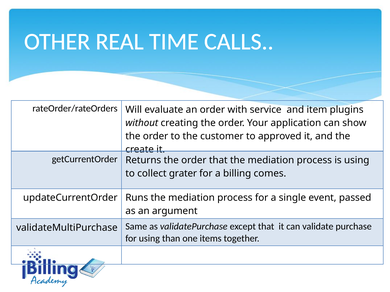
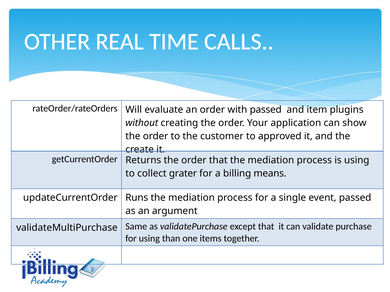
with service: service -> passed (266, 110)
comes: comes -> means (270, 174)
